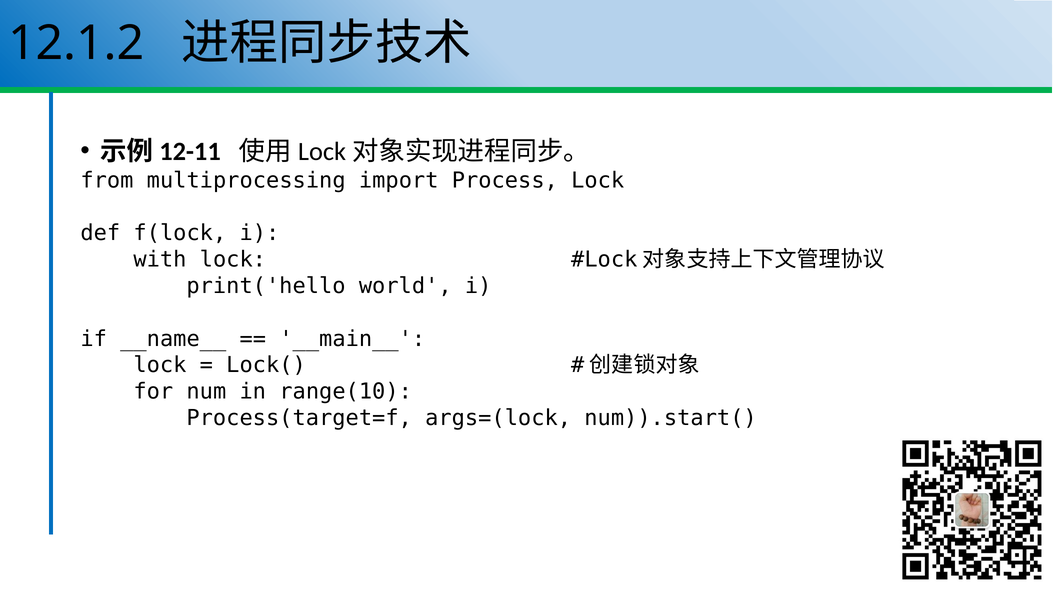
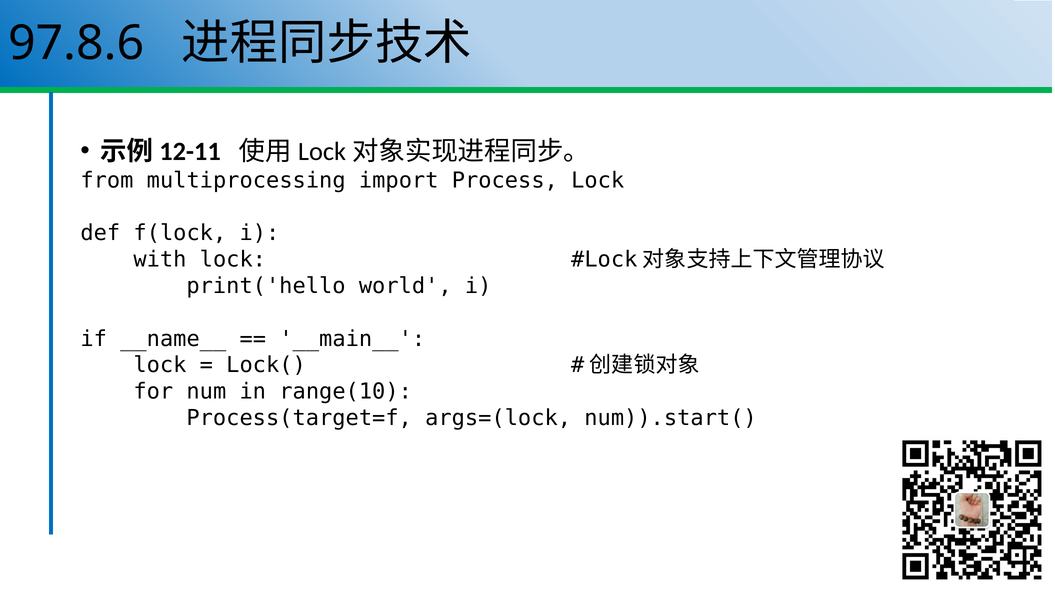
12.1.2: 12.1.2 -> 97.8.6 (76, 43)
